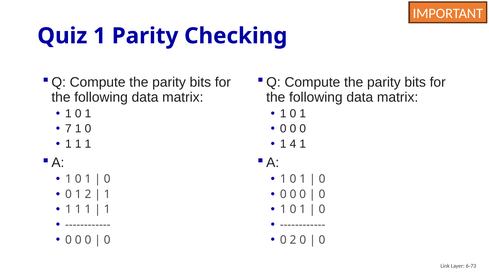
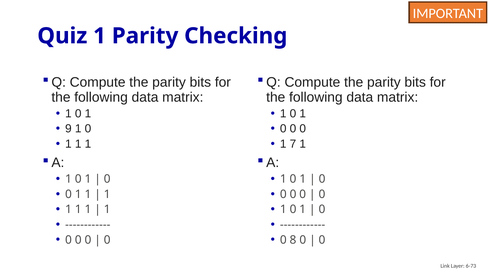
7: 7 -> 9 (68, 129)
4: 4 -> 7 (293, 144)
0 1 2: 2 -> 1 (88, 194)
0 2: 2 -> 8 (293, 240)
